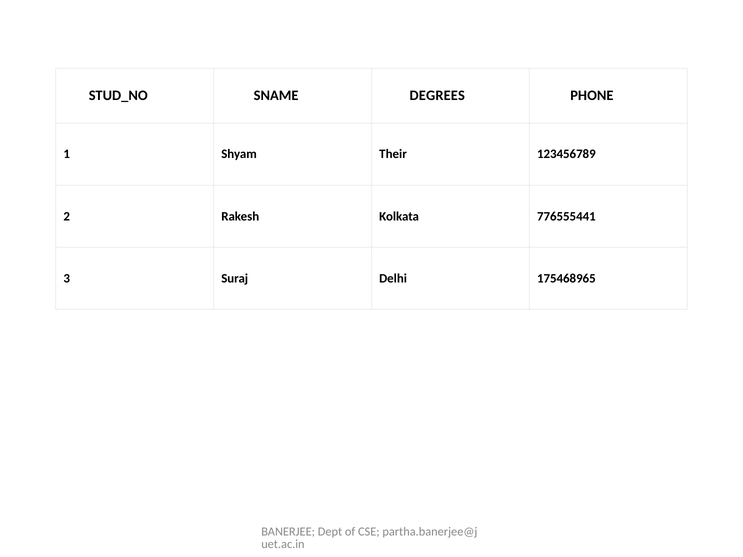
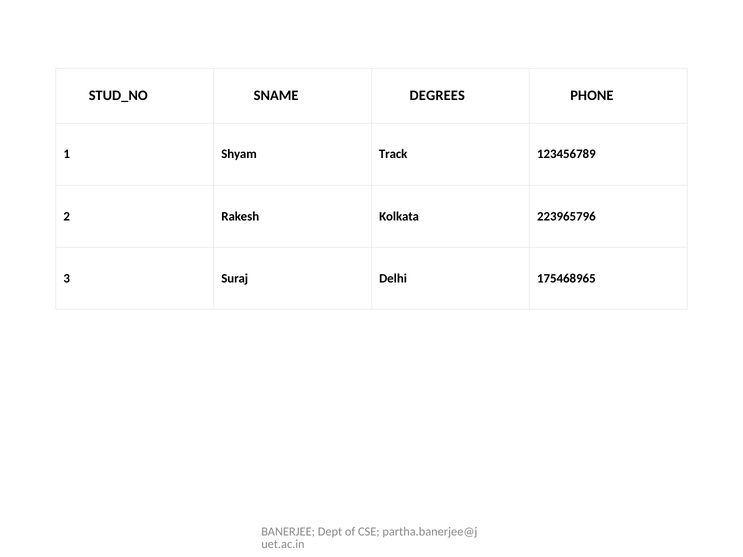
Their: Their -> Track (393, 154)
776555441: 776555441 -> 223965796 (566, 216)
